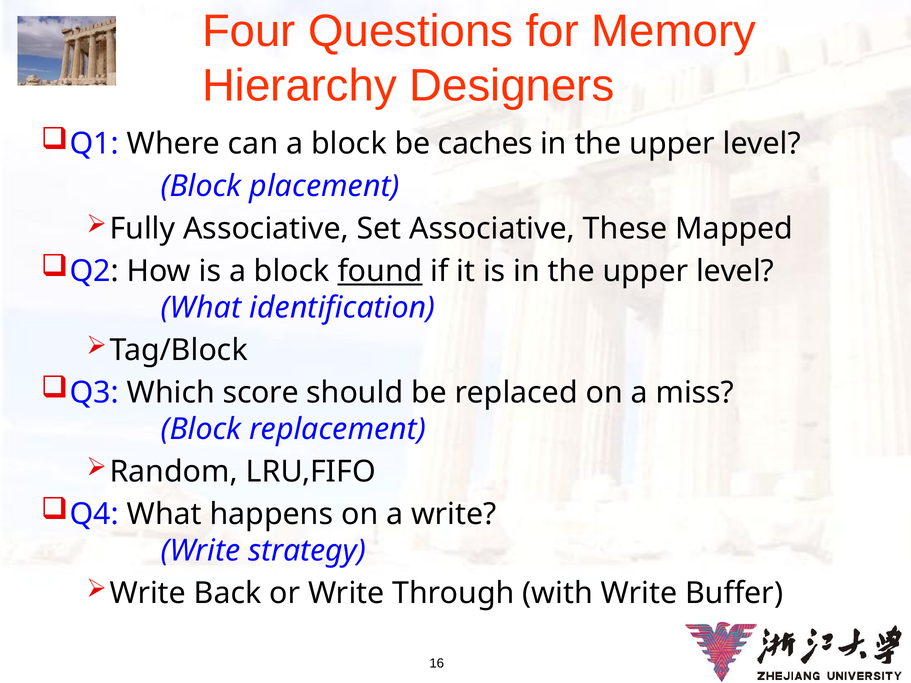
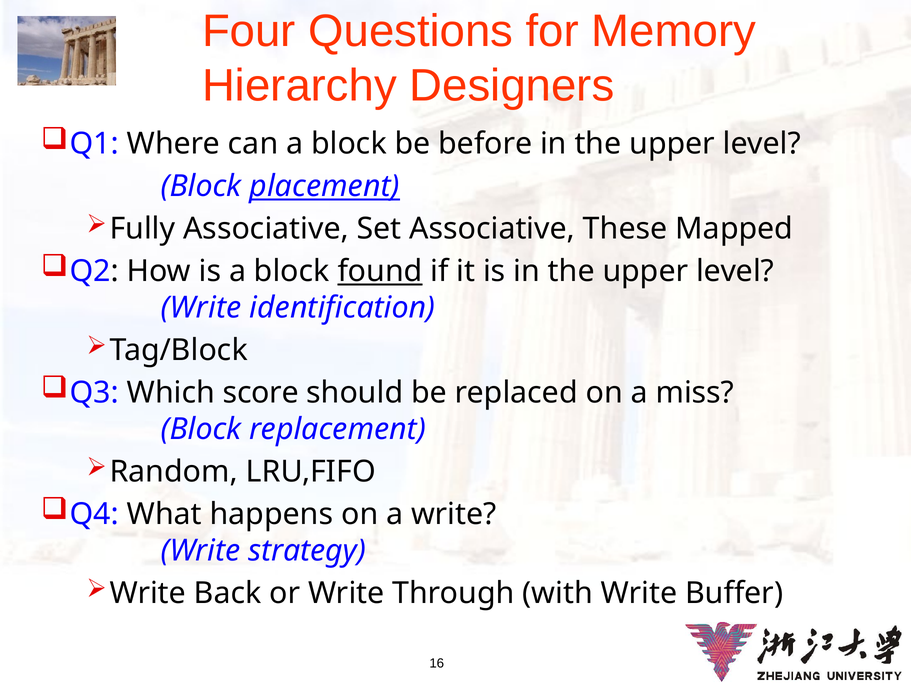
caches: caches -> before (485, 144)
placement underline: none -> present (325, 187)
What: What -> Write (201, 308)
